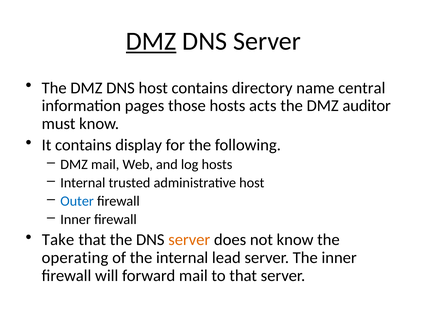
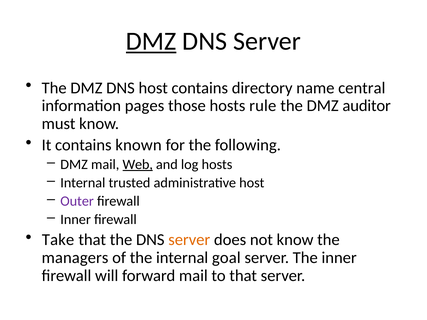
acts: acts -> rule (263, 106)
display: display -> known (139, 145)
Web underline: none -> present (138, 165)
Outer colour: blue -> purple (77, 201)
operating: operating -> managers (75, 258)
lead: lead -> goal (226, 258)
